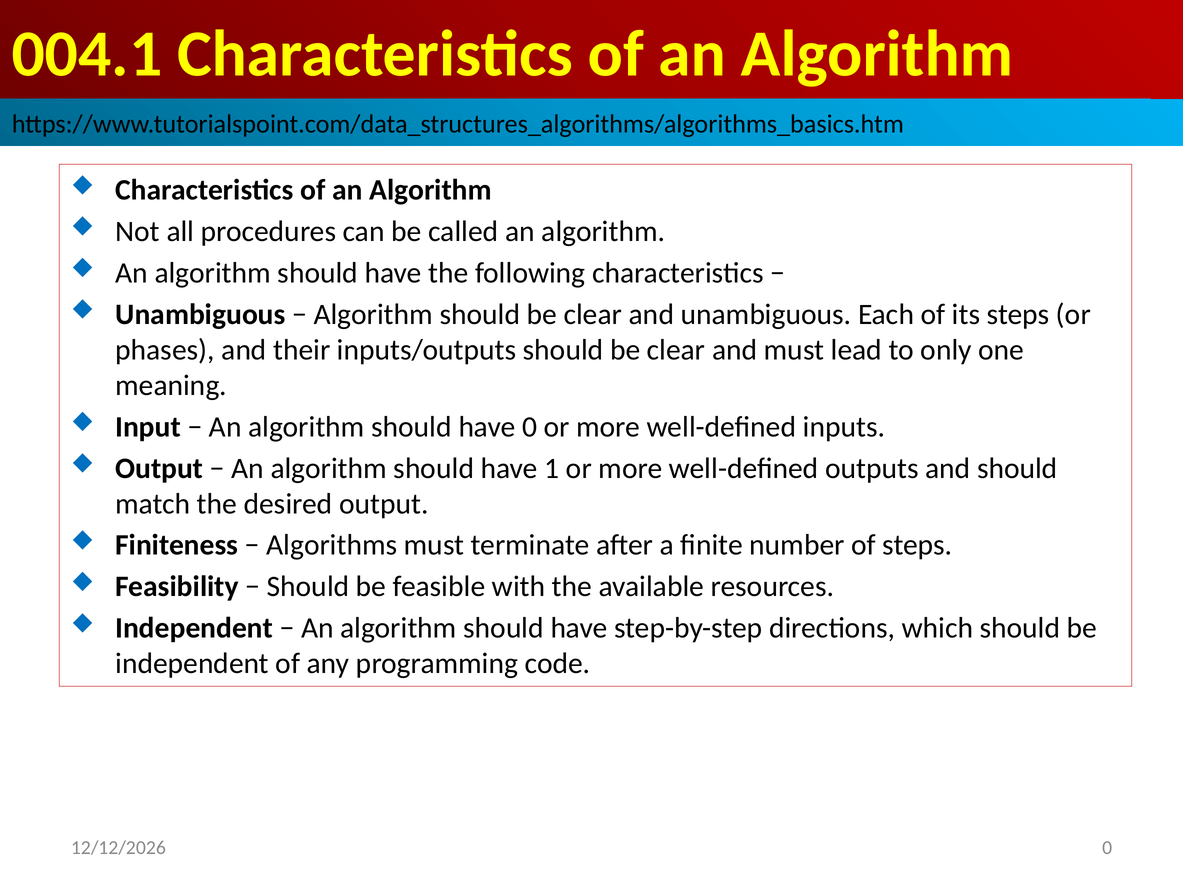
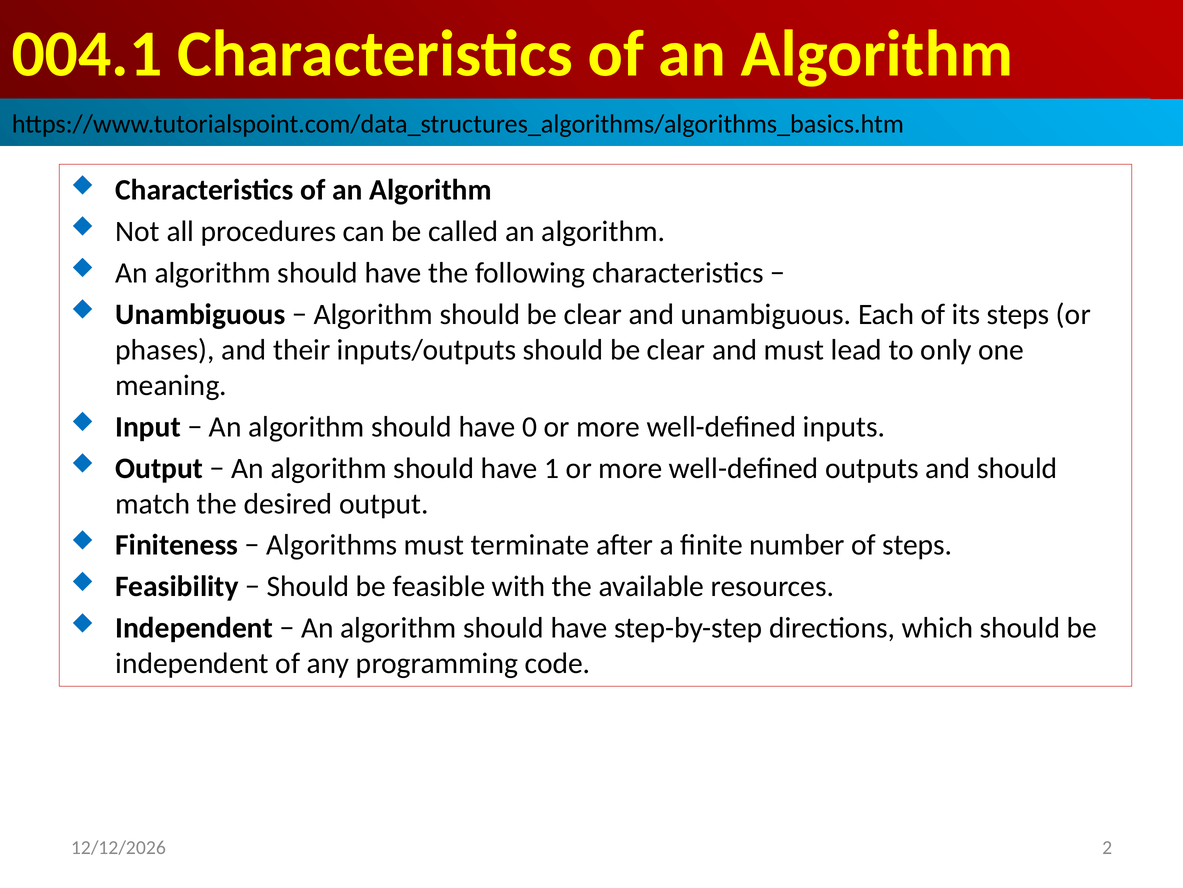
0: 0 -> 2 (1107, 847)
